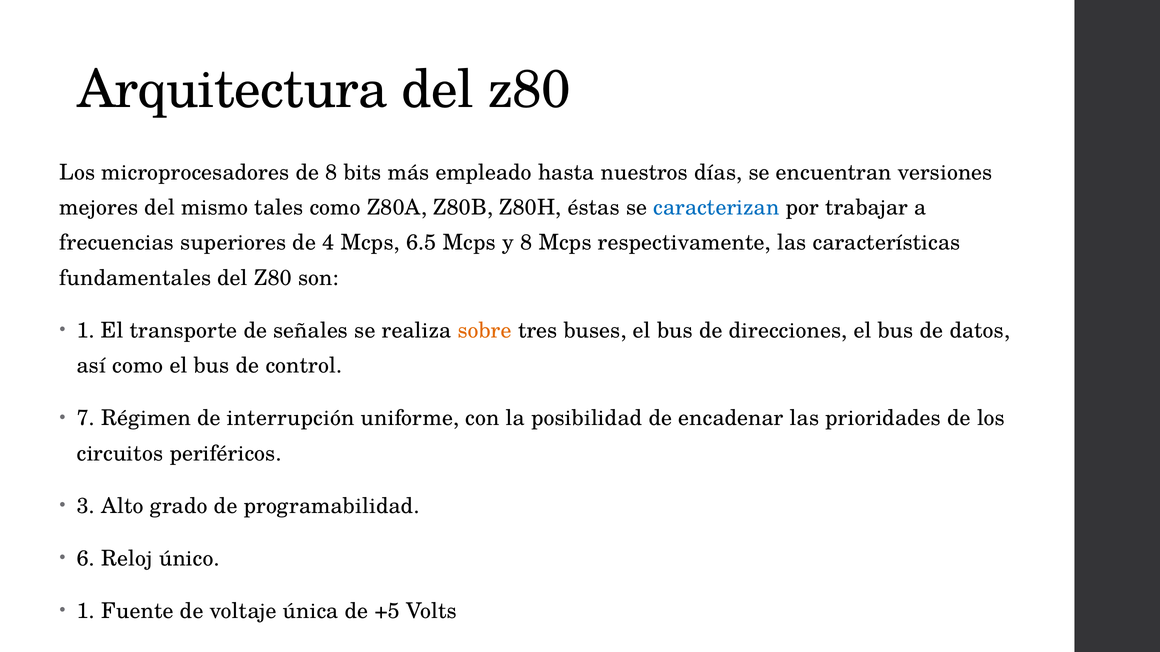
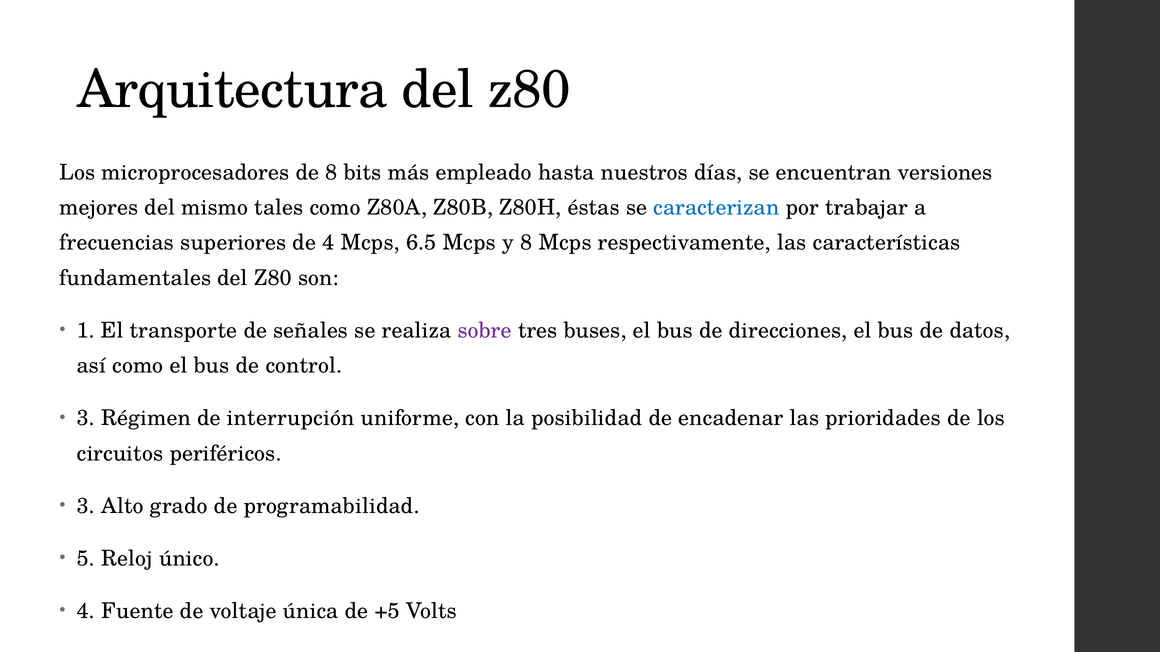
sobre colour: orange -> purple (485, 331)
7: 7 -> 3 (86, 419)
6: 6 -> 5 (86, 559)
1: 1 -> 4 (86, 612)
